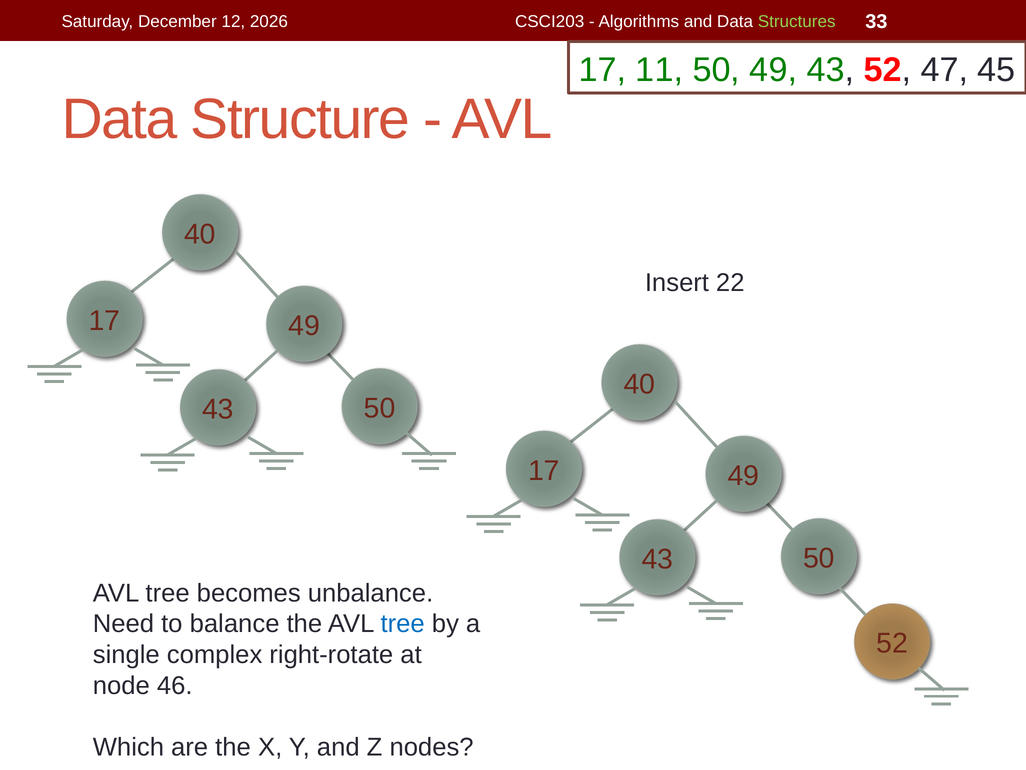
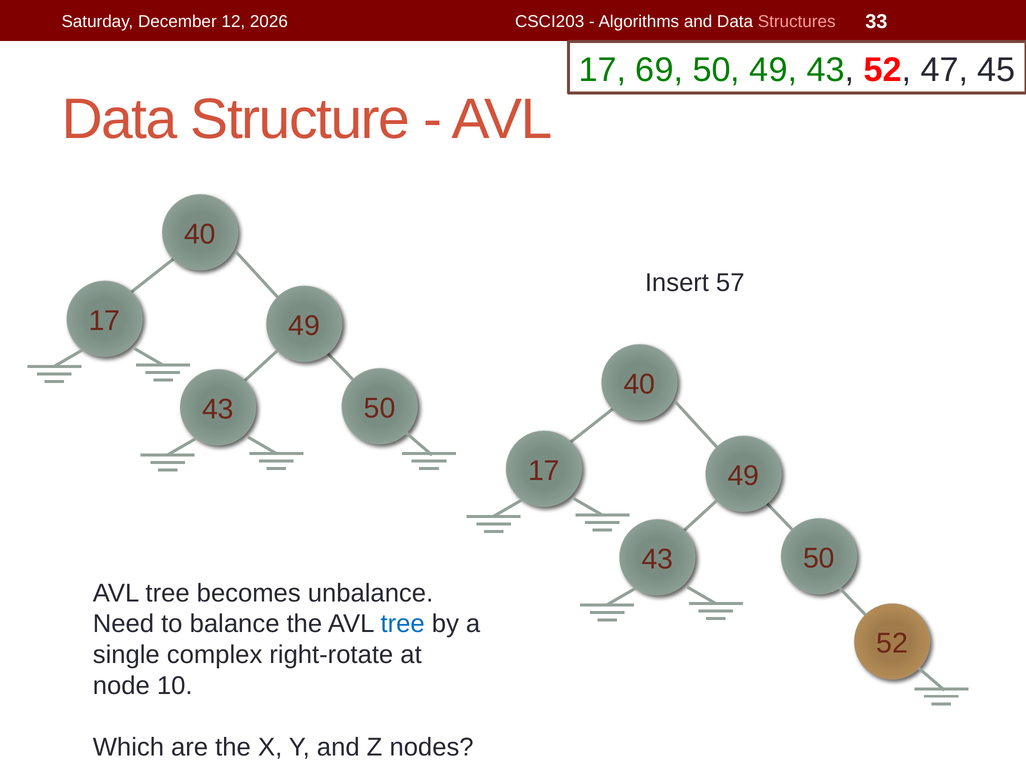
Structures colour: light green -> pink (797, 22)
11: 11 -> 69 (659, 70)
22: 22 -> 57 (730, 283)
46: 46 -> 10 (175, 685)
